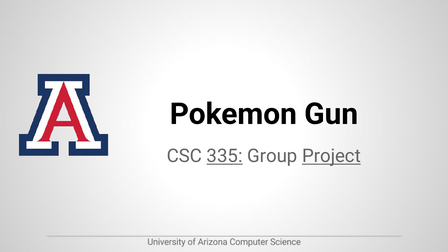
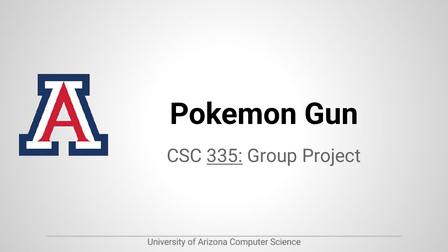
Project underline: present -> none (331, 156)
